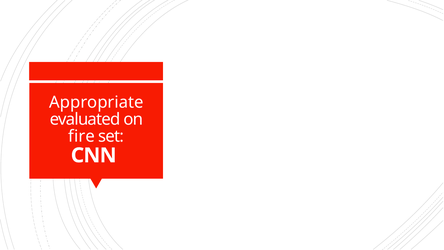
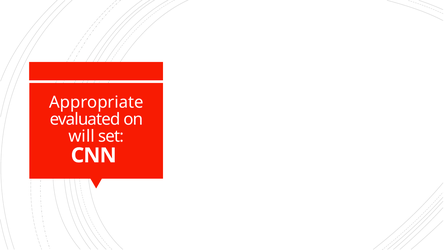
fire: fire -> will (82, 136)
